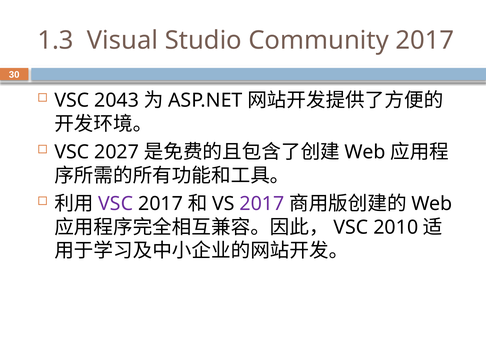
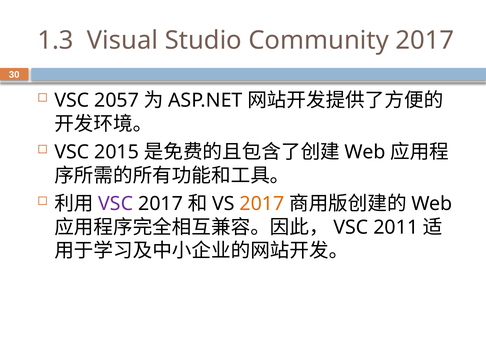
2043: 2043 -> 2057 (117, 101)
2027: 2027 -> 2015 (117, 152)
2017 colour: purple -> orange (262, 204)
2010: 2010 -> 2011 (396, 228)
